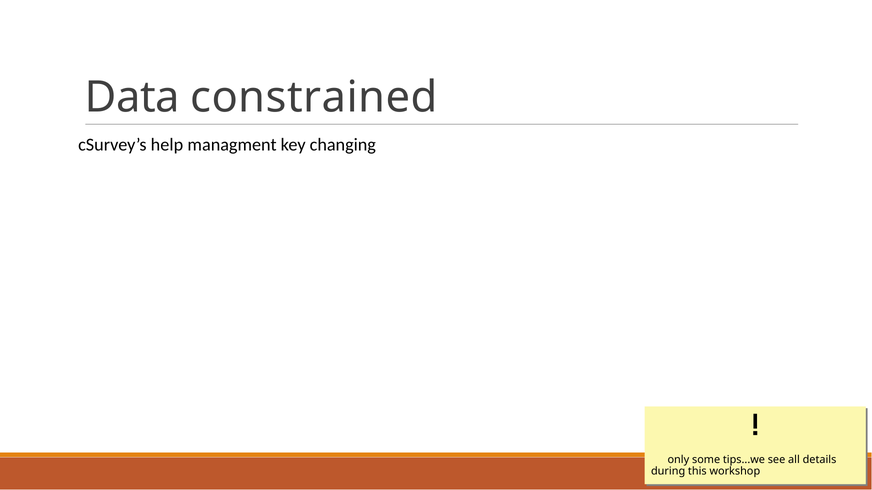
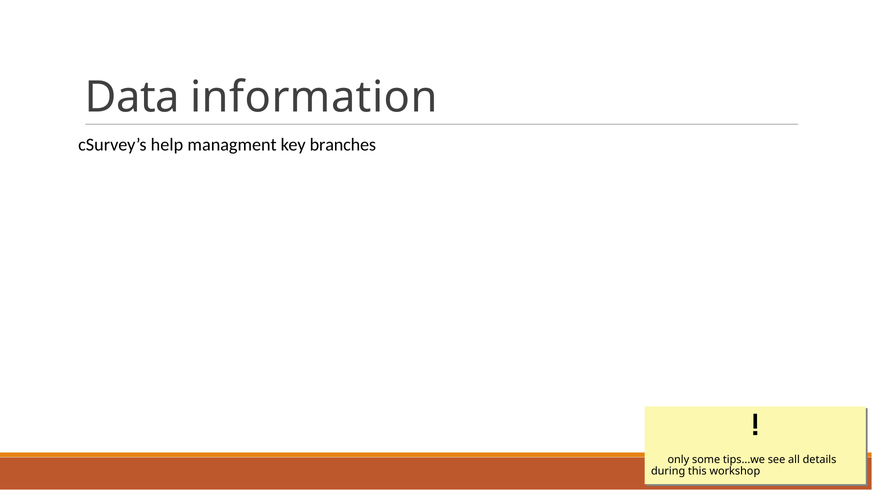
constrained: constrained -> information (314, 97)
changing: changing -> branches (343, 145)
